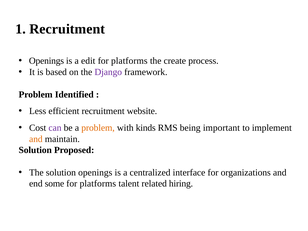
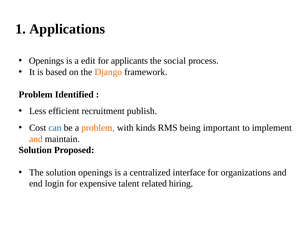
1 Recruitment: Recruitment -> Applications (67, 29)
platforms: platforms -> applicants (129, 61)
create: create -> social (175, 61)
Django colour: purple -> orange (108, 72)
website: website -> publish (142, 111)
can colour: purple -> blue (55, 128)
some: some -> login (54, 184)
platforms: platforms -> expensive (98, 184)
